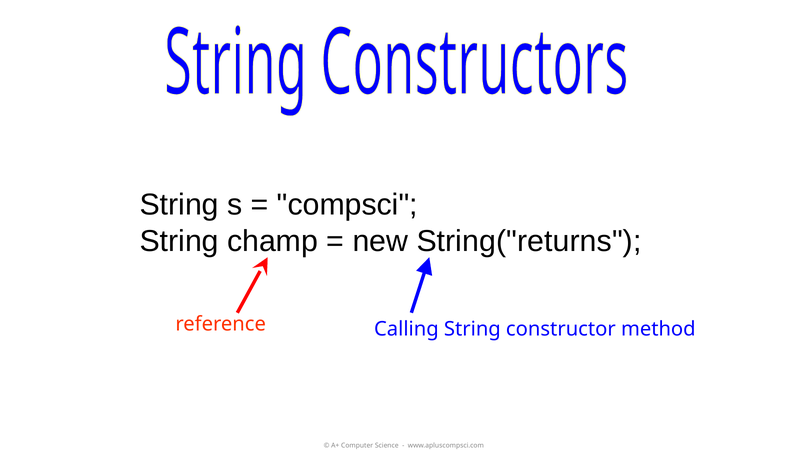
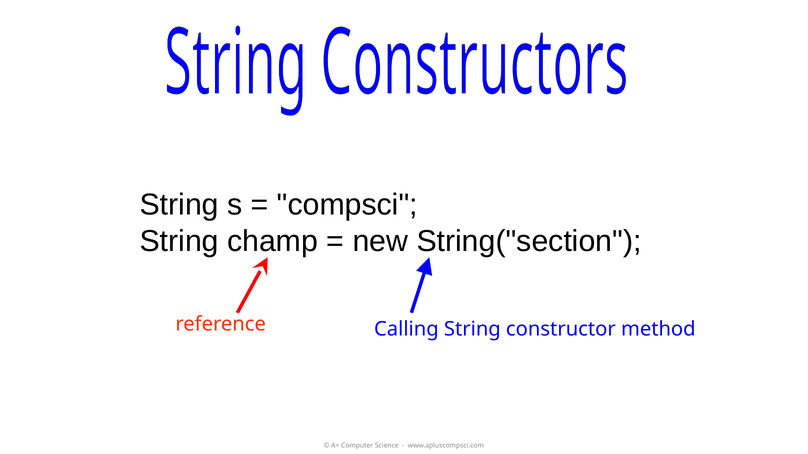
String("returns: String("returns -> String("section (529, 241)
